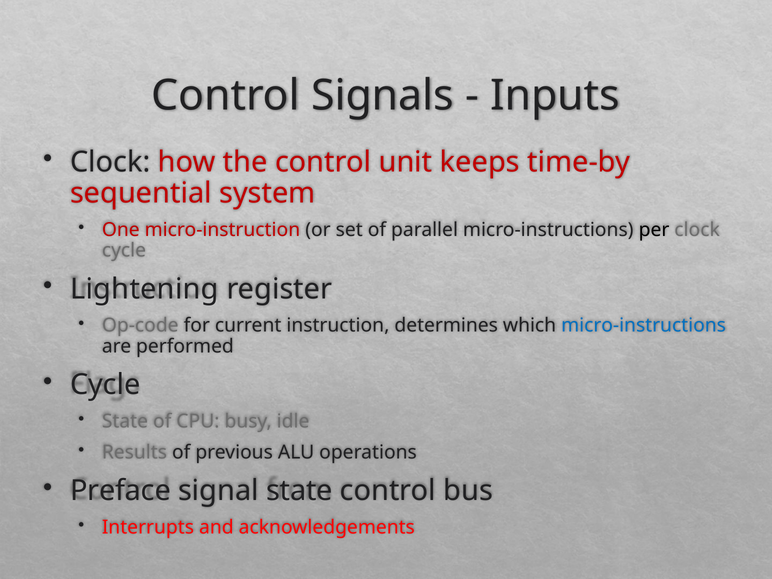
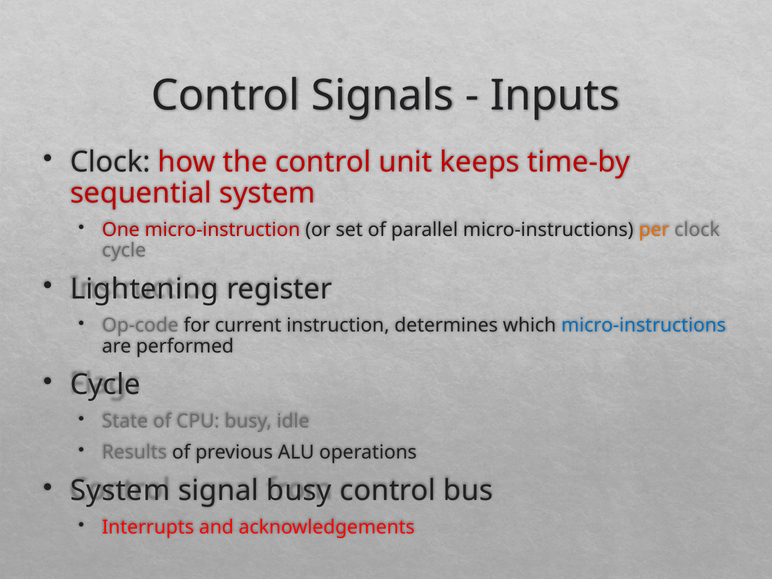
per colour: black -> orange (654, 230)
Preface: Preface -> System (120, 491)
signal state: state -> busy (299, 491)
